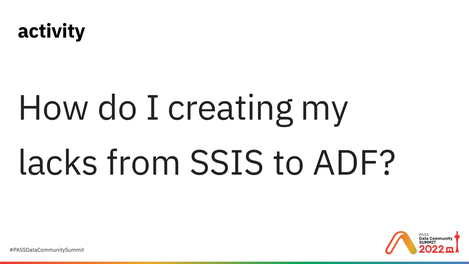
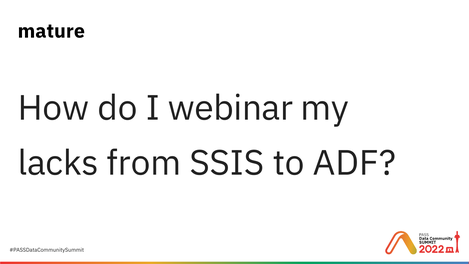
activity: activity -> mature (51, 31)
creating: creating -> webinar (230, 108)
